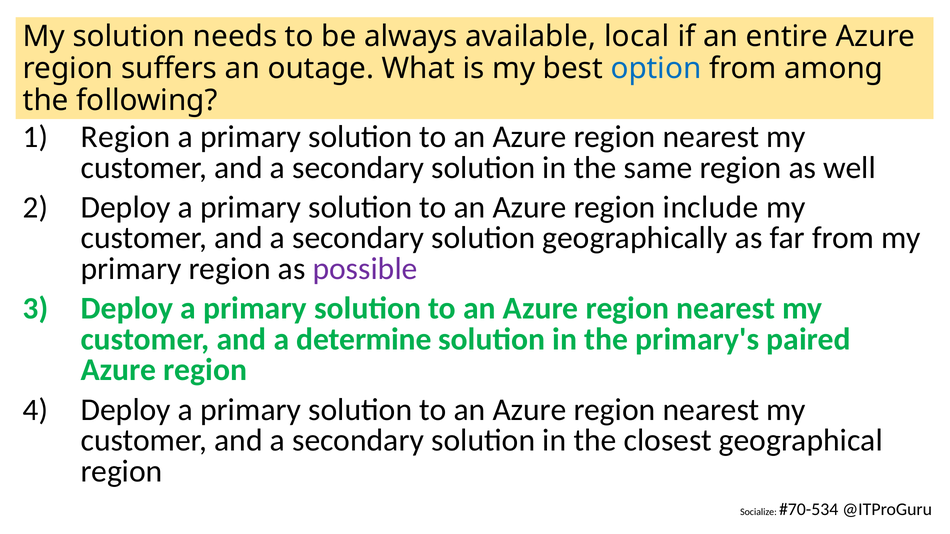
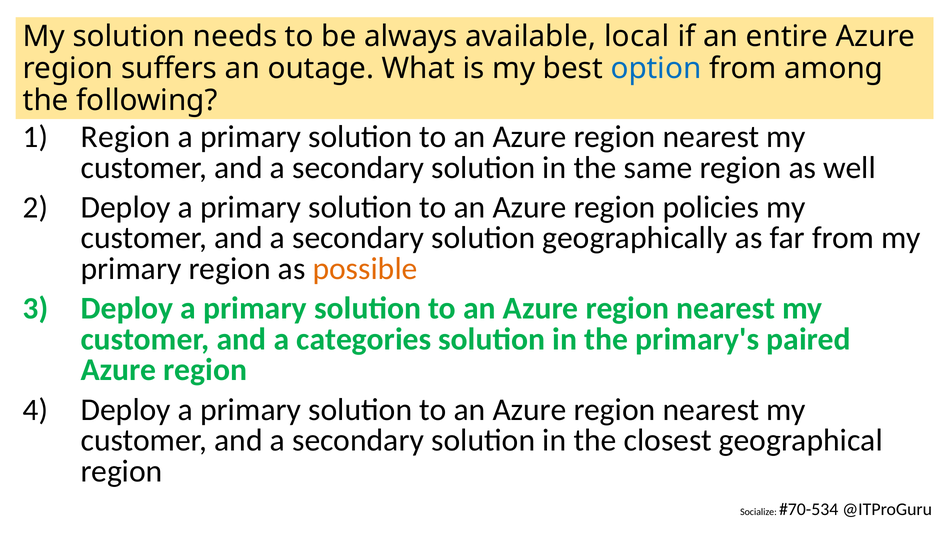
include: include -> policies (711, 207)
possible colour: purple -> orange (365, 269)
determine: determine -> categories (364, 339)
